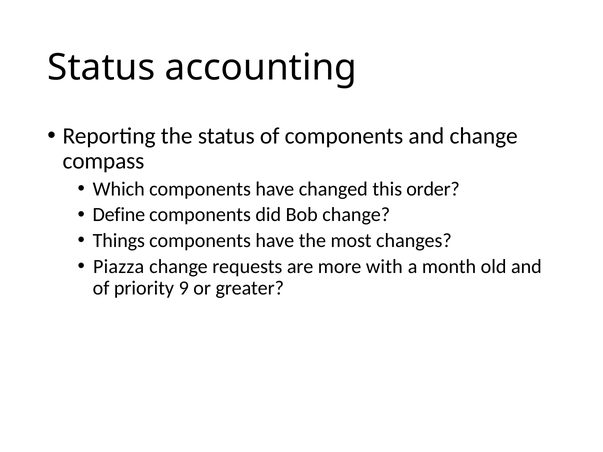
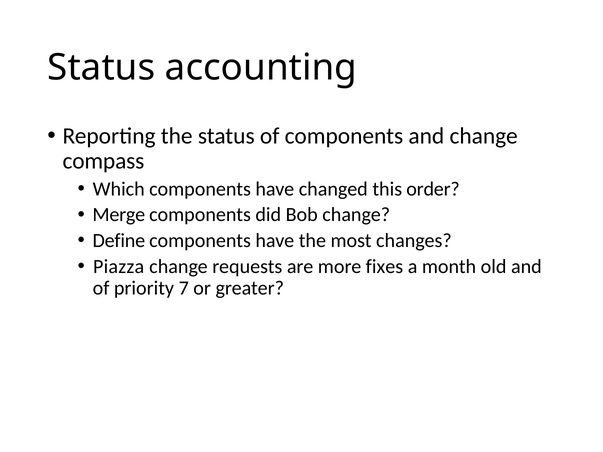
Define: Define -> Merge (119, 215)
Things: Things -> Define (119, 241)
with: with -> fixes (384, 267)
9: 9 -> 7 (184, 288)
